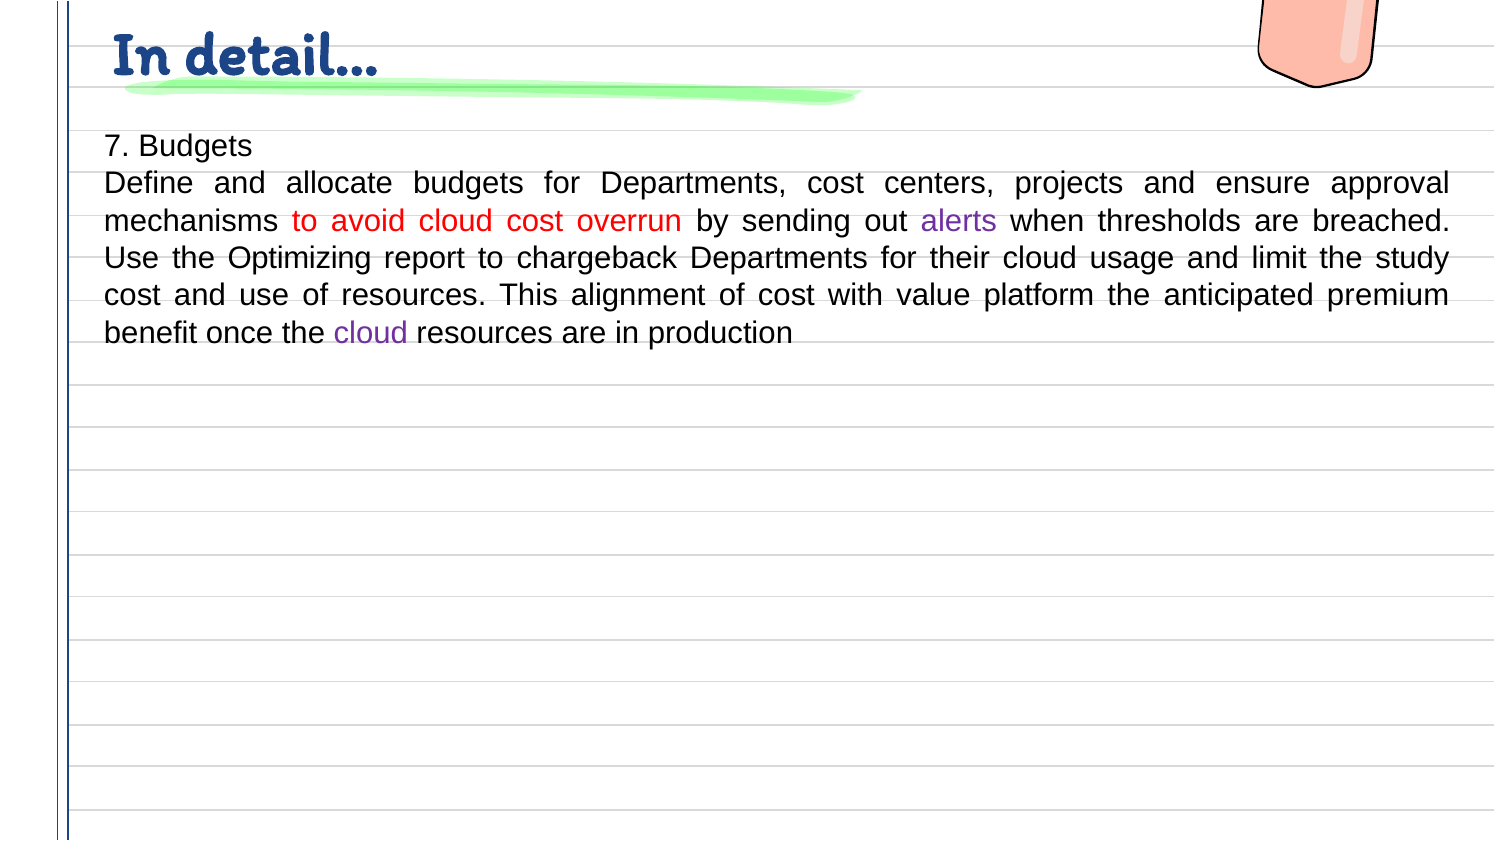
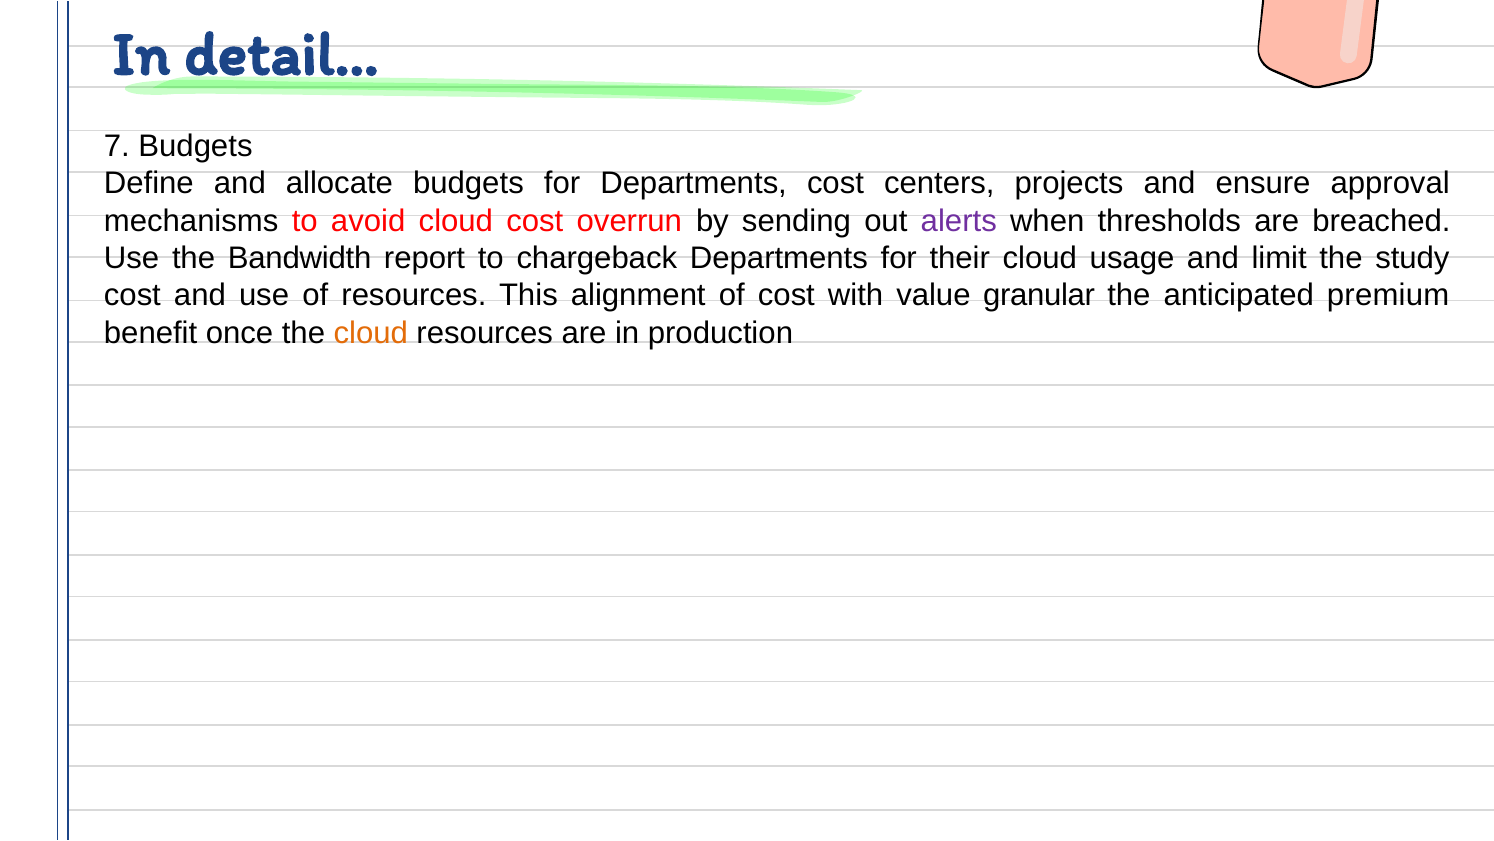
Optimizing: Optimizing -> Bandwidth (300, 258)
platform: platform -> granular (1039, 295)
cloud colour: purple -> orange (371, 333)
